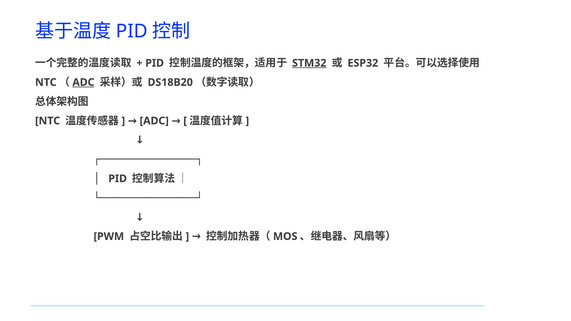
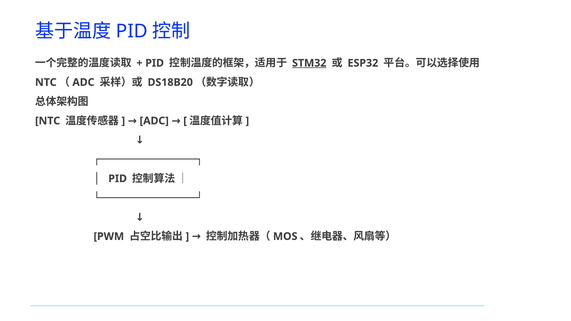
ADC underline: present -> none (83, 82)
